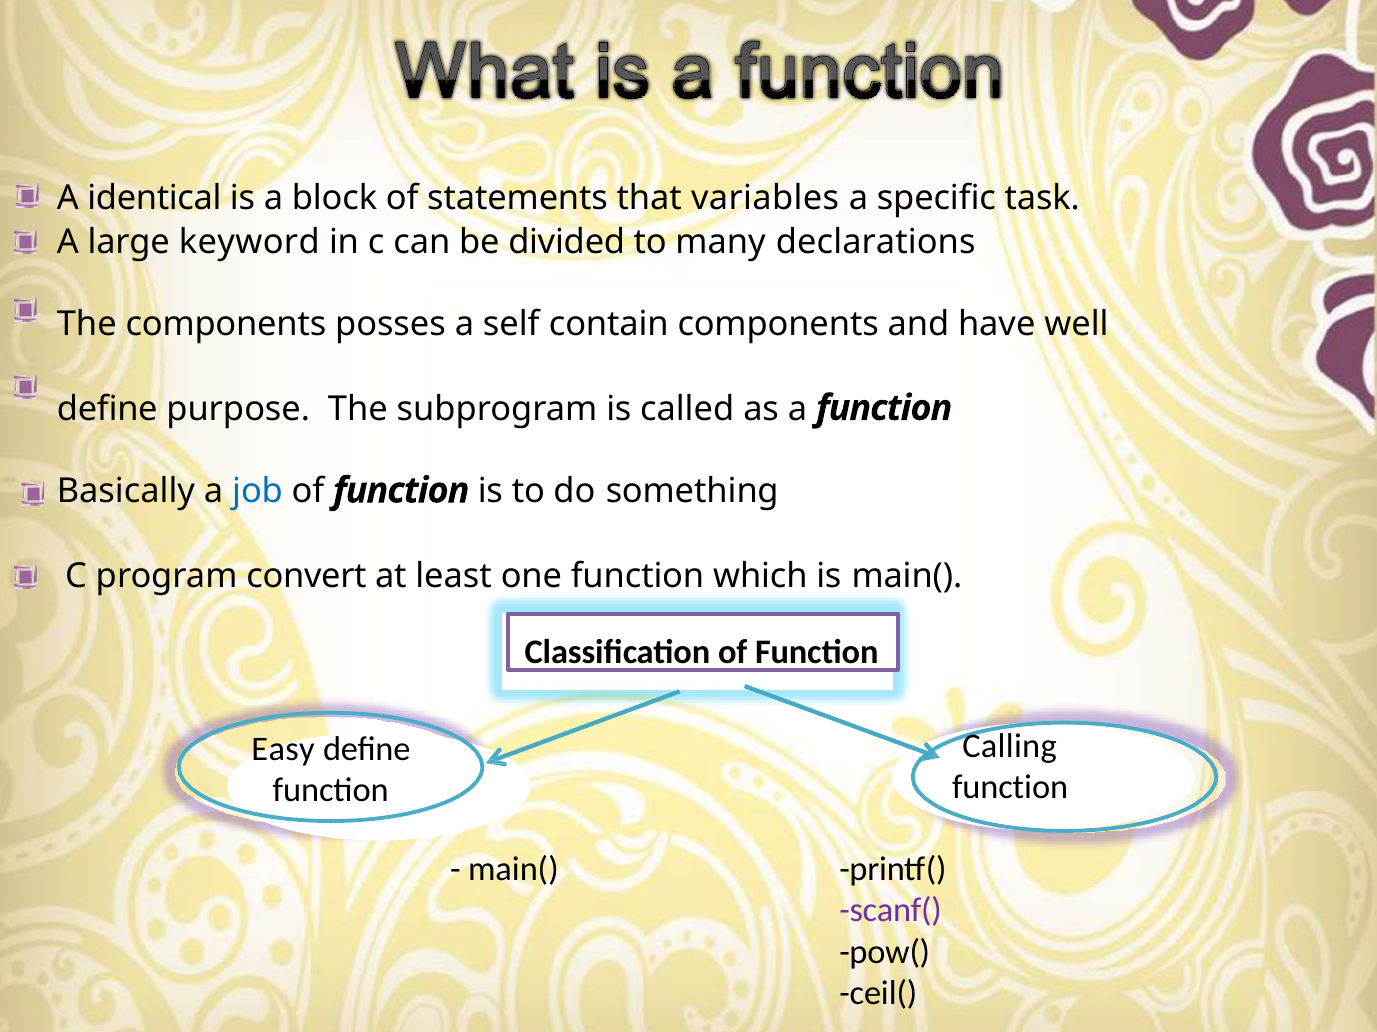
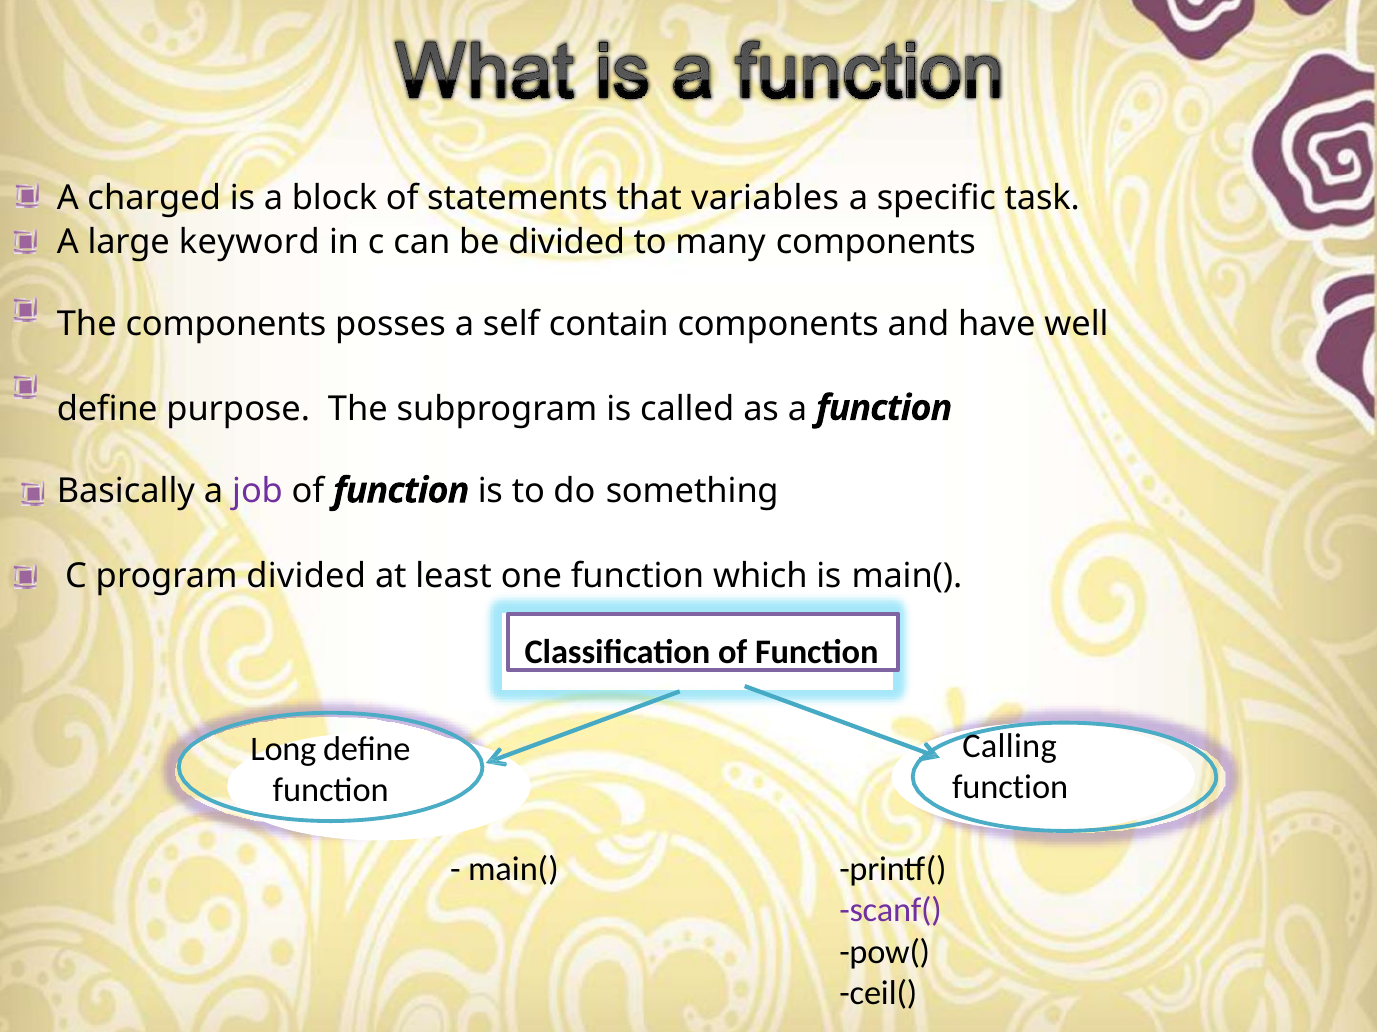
identical: identical -> charged (154, 199)
many declarations: declarations -> components (876, 242)
job colour: blue -> purple (258, 492)
program convert: convert -> divided (306, 576)
Easy: Easy -> Long (283, 749)
